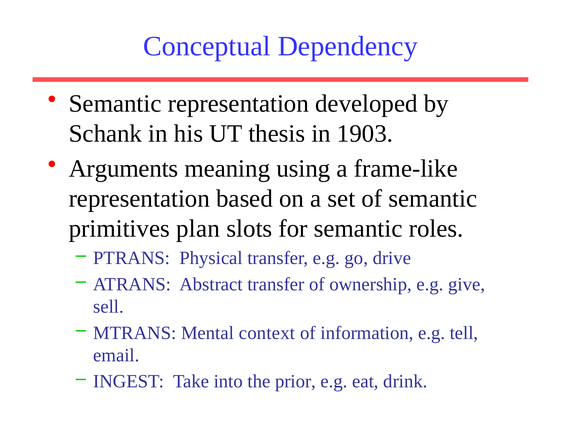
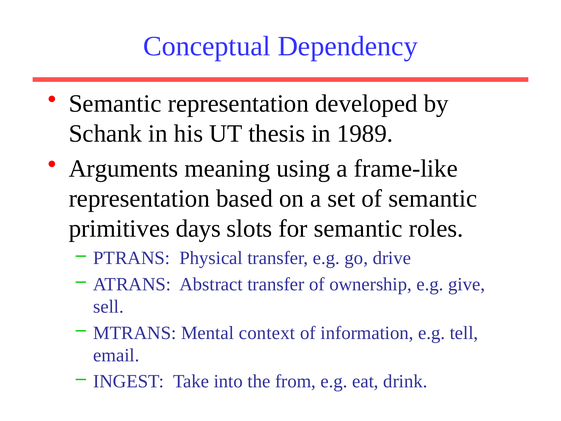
1903: 1903 -> 1989 (365, 134)
plan: plan -> days (198, 228)
prior: prior -> from (295, 381)
